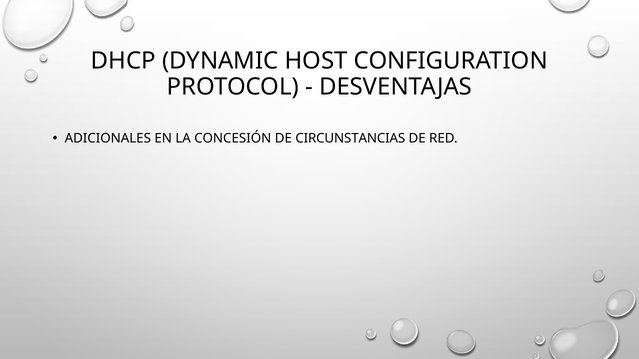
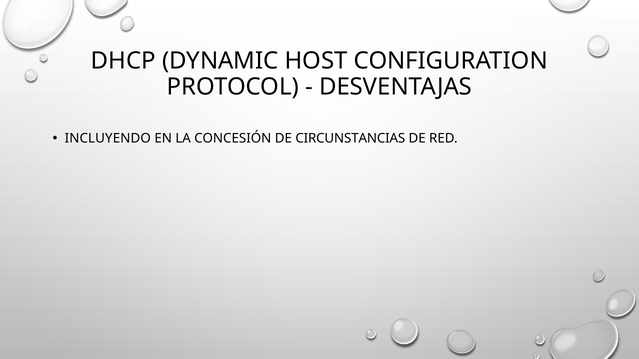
ADICIONALES: ADICIONALES -> INCLUYENDO (108, 139)
